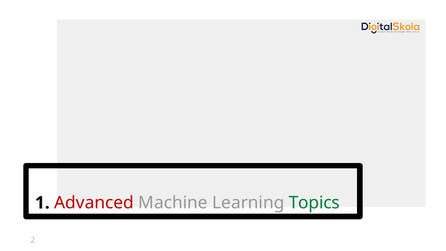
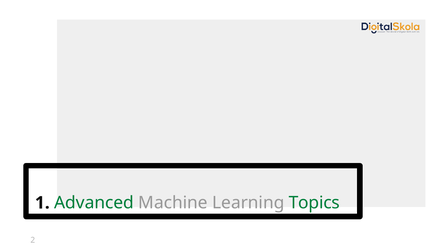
Advanced colour: red -> green (94, 203)
